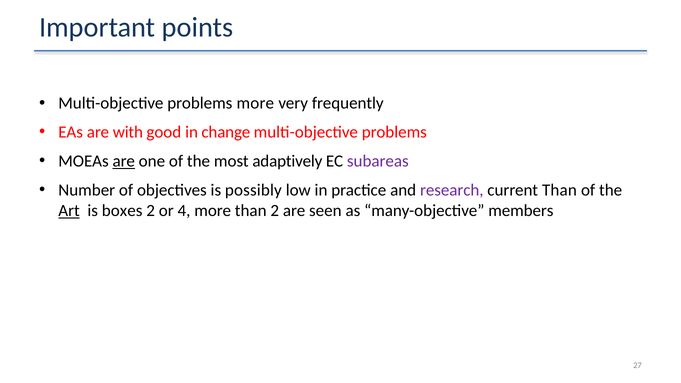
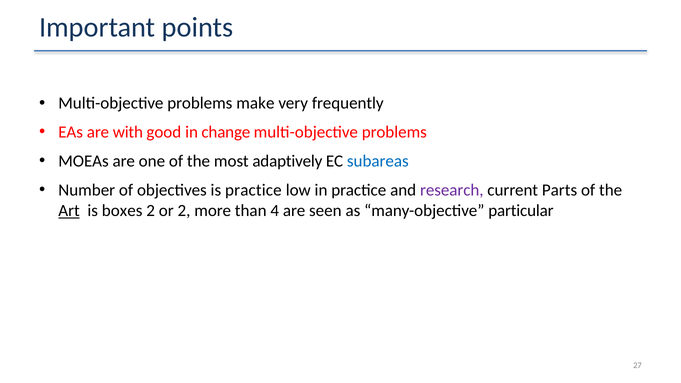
problems more: more -> make (255, 103)
are underline: present -> none (124, 161)
subareas colour: purple -> blue (378, 161)
is possibly: possibly -> practice (253, 190)
current Than: Than -> Parts (560, 190)
or 4: 4 -> 2 (184, 211)
than 2: 2 -> 4 (275, 211)
members: members -> particular (521, 211)
